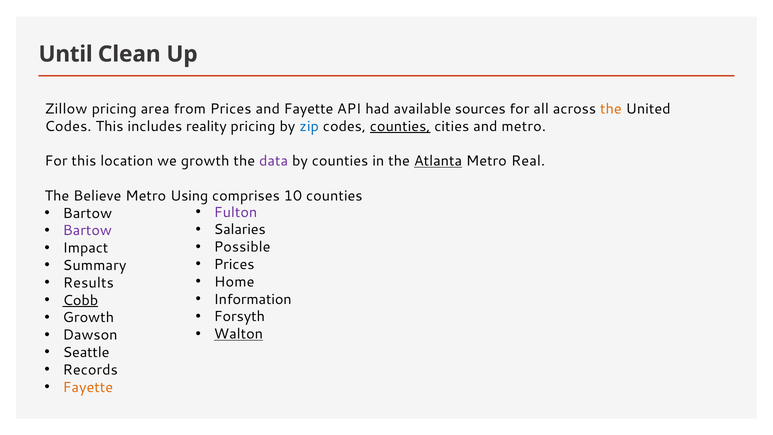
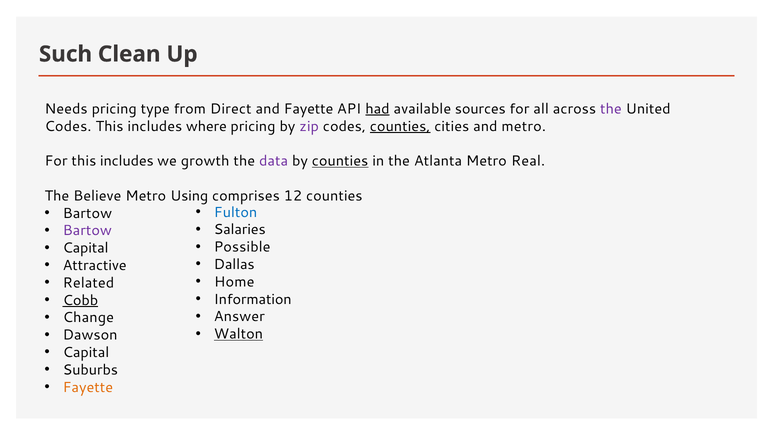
Until: Until -> Such (65, 54)
Zillow: Zillow -> Needs (66, 109)
area: area -> type (155, 109)
from Prices: Prices -> Direct (231, 109)
had underline: none -> present (377, 109)
the colour: orange -> purple (611, 109)
reality: reality -> where (206, 126)
zip colour: blue -> purple (309, 126)
For this location: location -> includes (127, 161)
counties underline: none -> present (340, 161)
Atlanta underline: present -> none (438, 161)
10: 10 -> 12 (293, 196)
Fulton colour: purple -> blue (236, 212)
Impact: Impact -> Capital (86, 248)
Prices: Prices -> Dallas (234, 264)
Summary: Summary -> Attractive (95, 265)
Results: Results -> Related (88, 283)
Forsyth: Forsyth -> Answer (239, 317)
Growth: Growth -> Change (88, 317)
Seattle: Seattle -> Capital (86, 352)
Records: Records -> Suburbs (90, 370)
